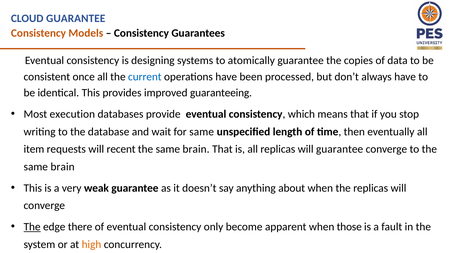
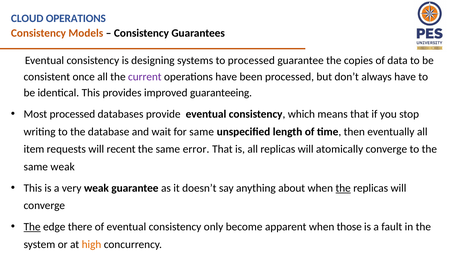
CLOUD GUARANTEE: GUARANTEE -> OPERATIONS (76, 18)
to atomically: atomically -> processed (251, 60)
current colour: blue -> purple (145, 77)
Most execution: execution -> processed (72, 114)
brain: brain -> error (196, 149)
will guarantee: guarantee -> atomically (340, 149)
brain: brain -> weak (63, 166)
the underline: none -> present (343, 188)
